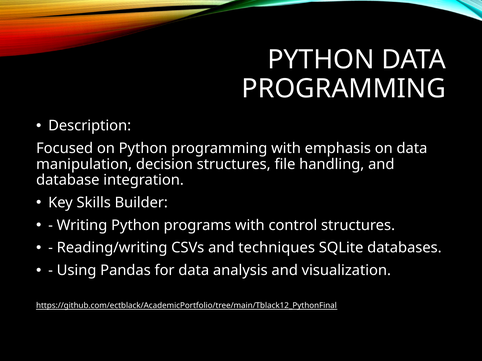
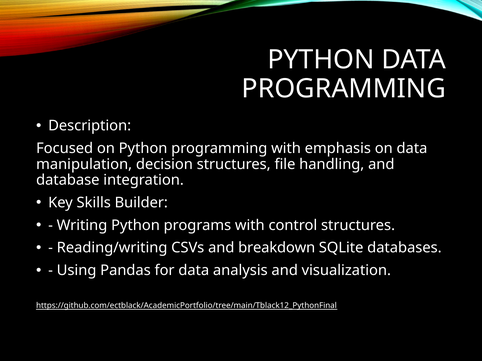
techniques: techniques -> breakdown (277, 248)
